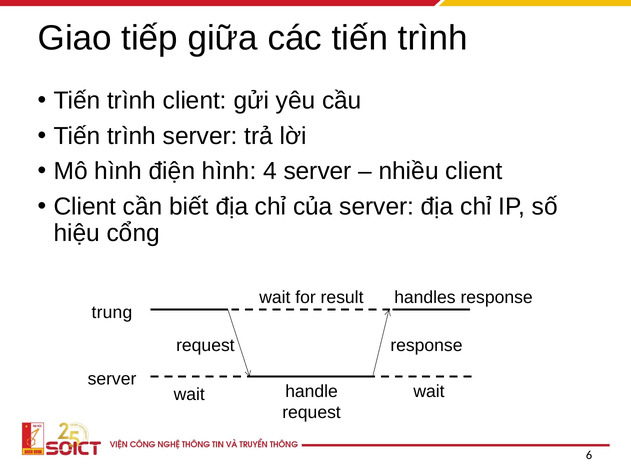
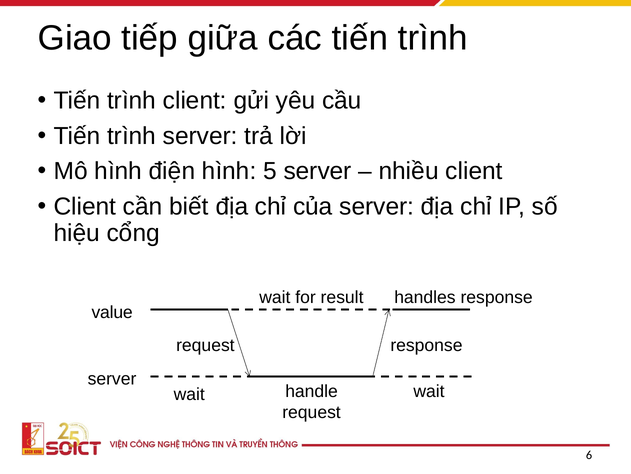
4: 4 -> 5 (270, 171)
trung: trung -> value (112, 312)
